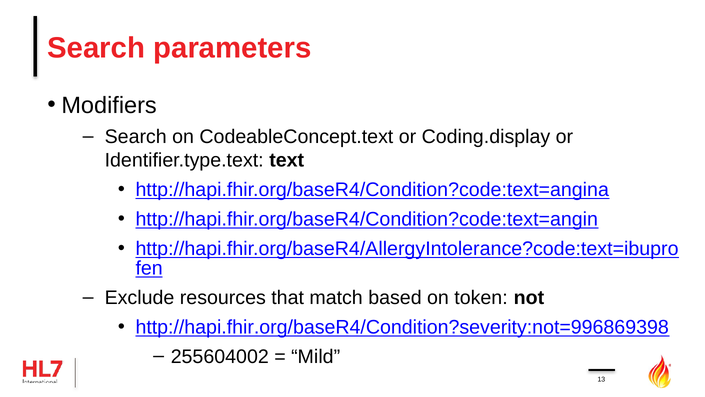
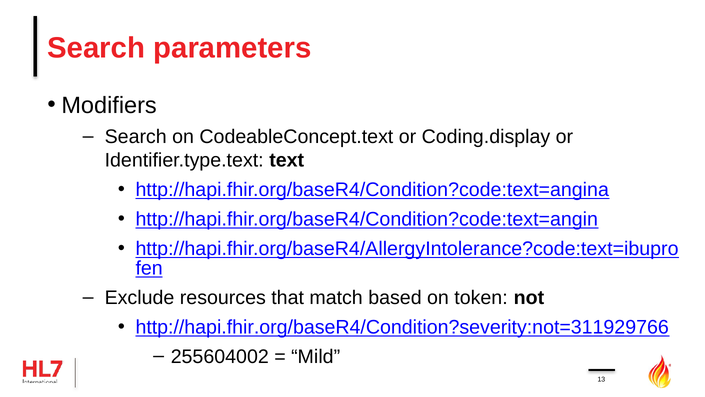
http://hapi.fhir.org/baseR4/Condition?severity:not=996869398: http://hapi.fhir.org/baseR4/Condition?severity:not=996869398 -> http://hapi.fhir.org/baseR4/Condition?severity:not=311929766 (402, 327)
